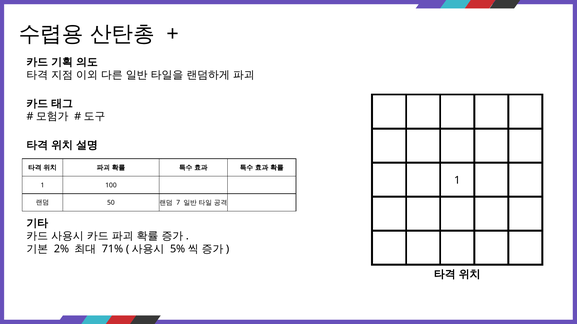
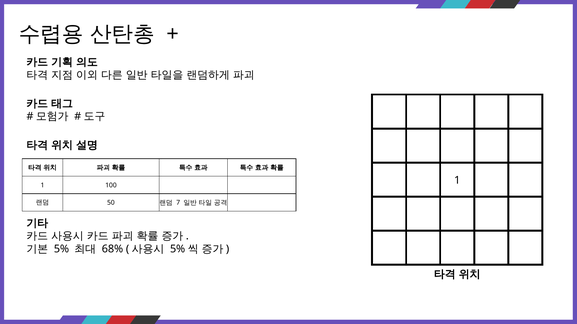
2%: 2% -> 5% (61, 249)
71%: 71% -> 68% (112, 249)
